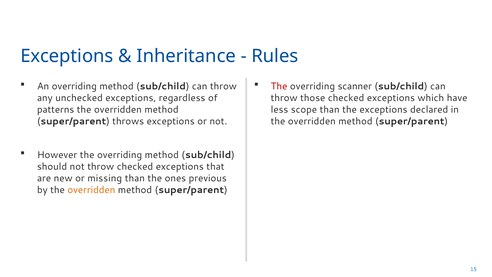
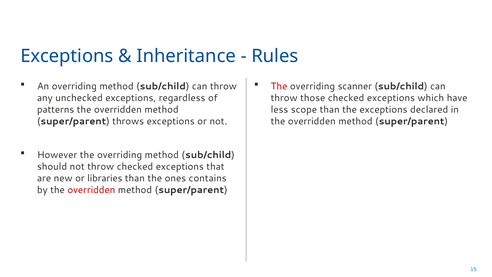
missing: missing -> libraries (105, 178)
previous: previous -> contains (208, 178)
overridden colour: orange -> red (91, 190)
